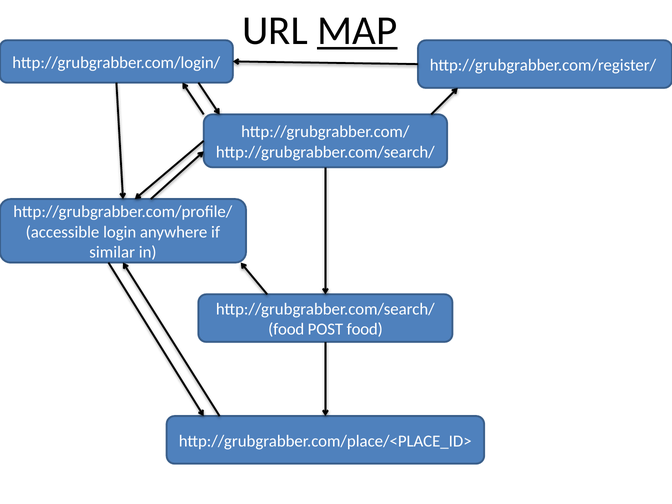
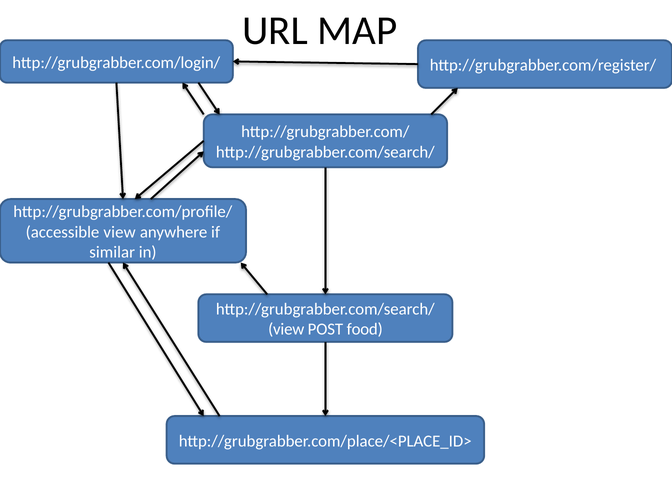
MAP underline: present -> none (357, 31)
accessible login: login -> view (120, 232)
food: food -> view (286, 329)
